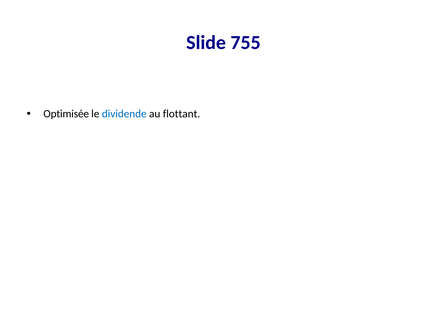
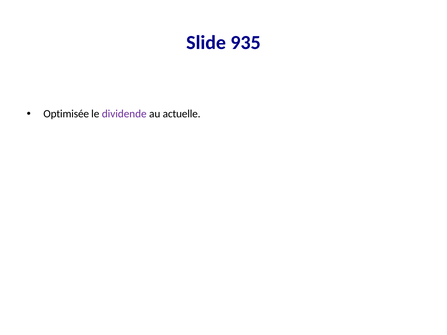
755: 755 -> 935 (246, 43)
dividende colour: blue -> purple (124, 114)
flottant: flottant -> actuelle (182, 114)
